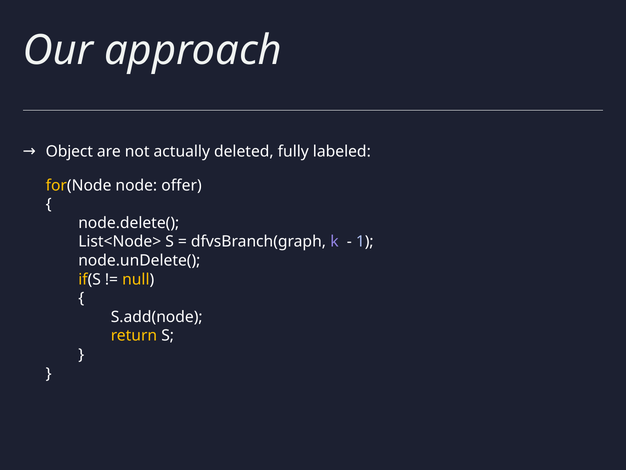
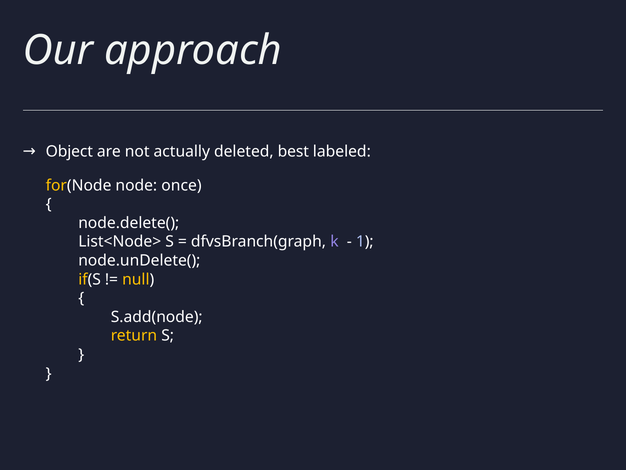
fully: fully -> best (293, 151)
offer: offer -> once (181, 185)
